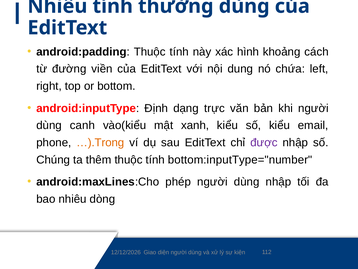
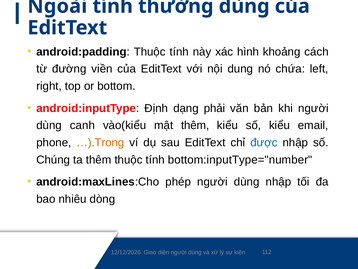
Nhiều: Nhiều -> Ngoài (57, 6)
trực: trực -> phải (215, 108)
mật xanh: xanh -> thêm (195, 125)
được colour: purple -> blue (264, 142)
